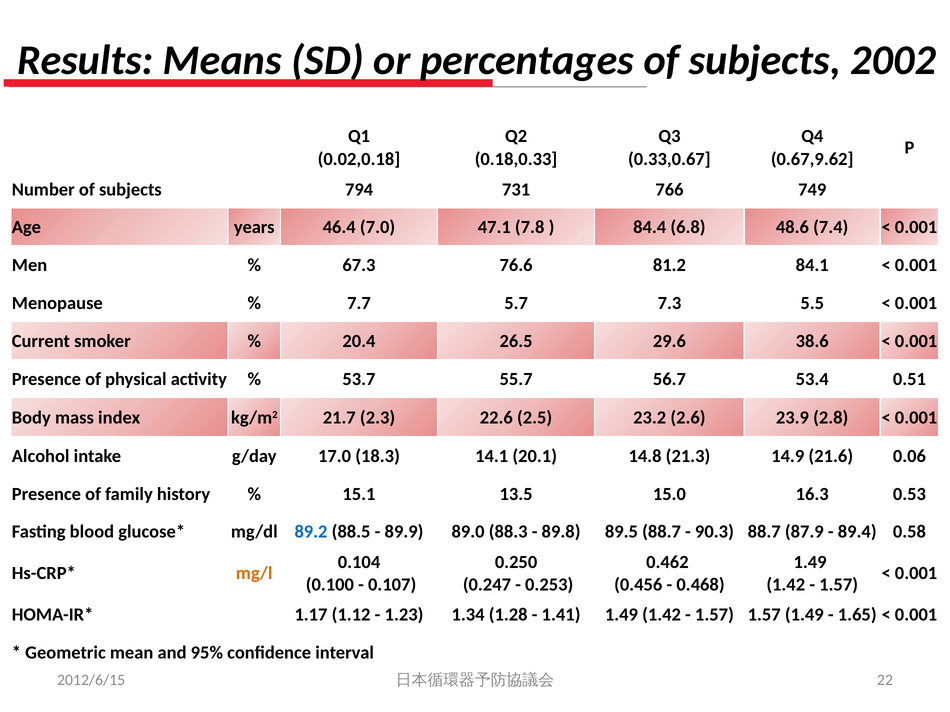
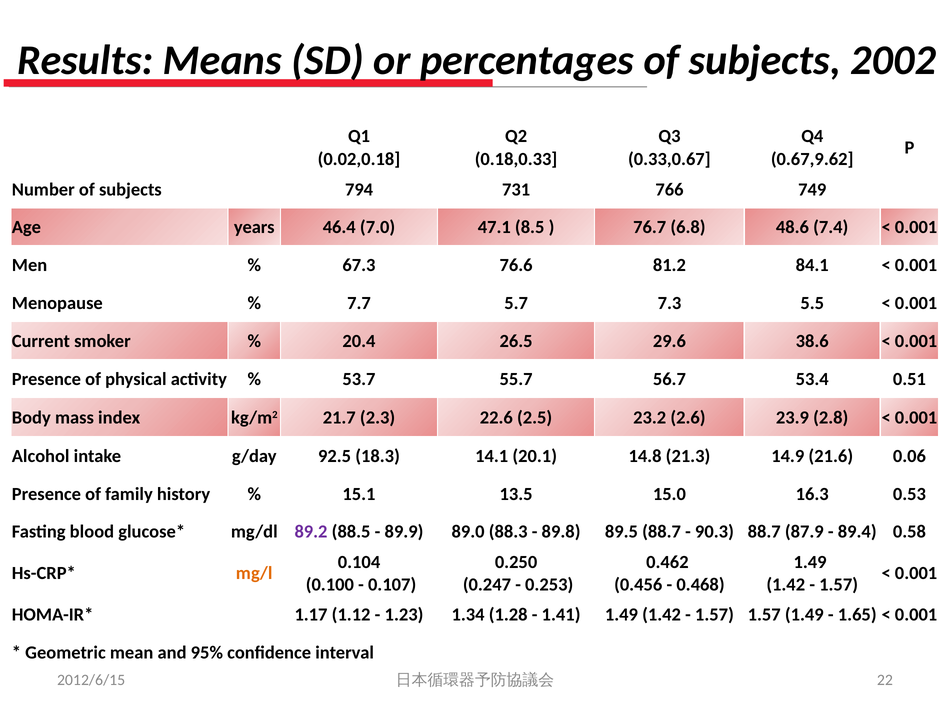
7.8: 7.8 -> 8.5 (530, 228)
84.4: 84.4 -> 76.7 (650, 228)
17.0: 17.0 -> 92.5 (335, 456)
89.2 colour: blue -> purple (311, 532)
